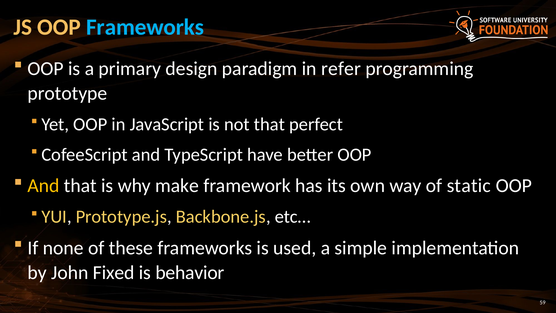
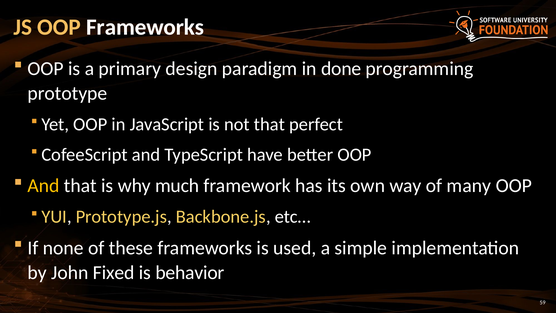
Frameworks colour: light blue -> white (145, 27)
refer: refer -> done (341, 69)
make: make -> much (177, 186)
static: static -> many (469, 186)
